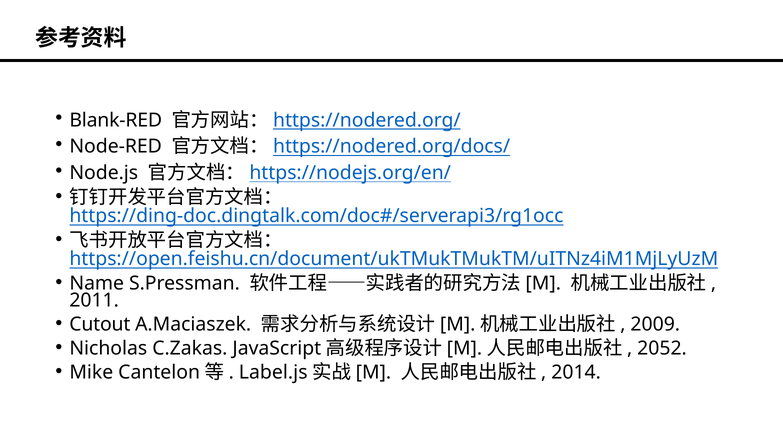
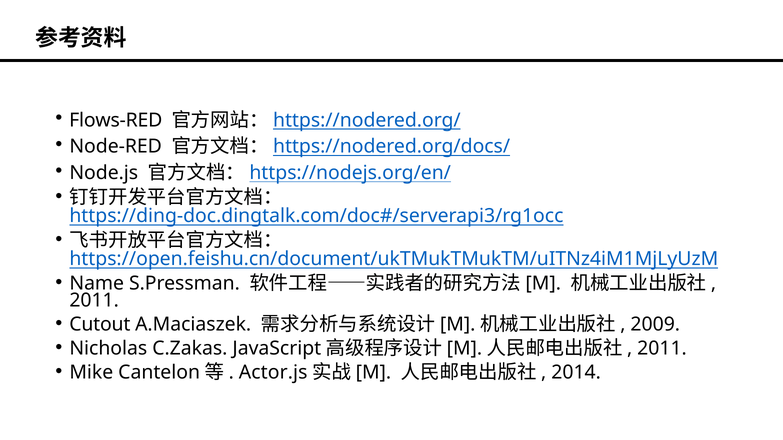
Blank-RED: Blank-RED -> Flows-RED (116, 120)
2052: 2052 -> 2011 (662, 349)
Label.js: Label.js -> Actor.js (273, 373)
